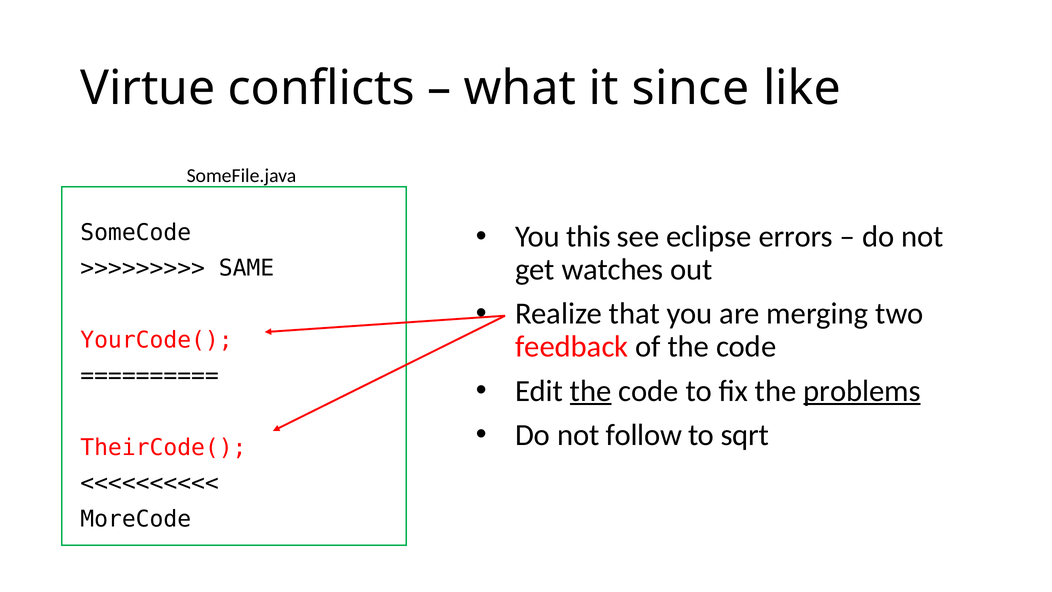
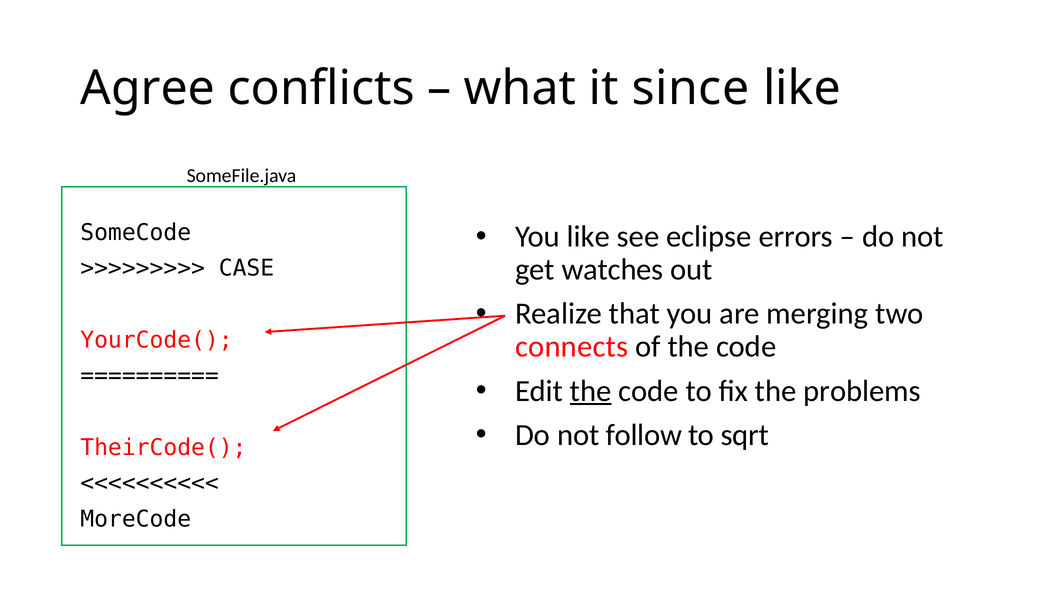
Virtue: Virtue -> Agree (148, 88)
You this: this -> like (588, 236)
SAME: SAME -> CASE (246, 268)
feedback: feedback -> connects (572, 347)
problems underline: present -> none (862, 391)
